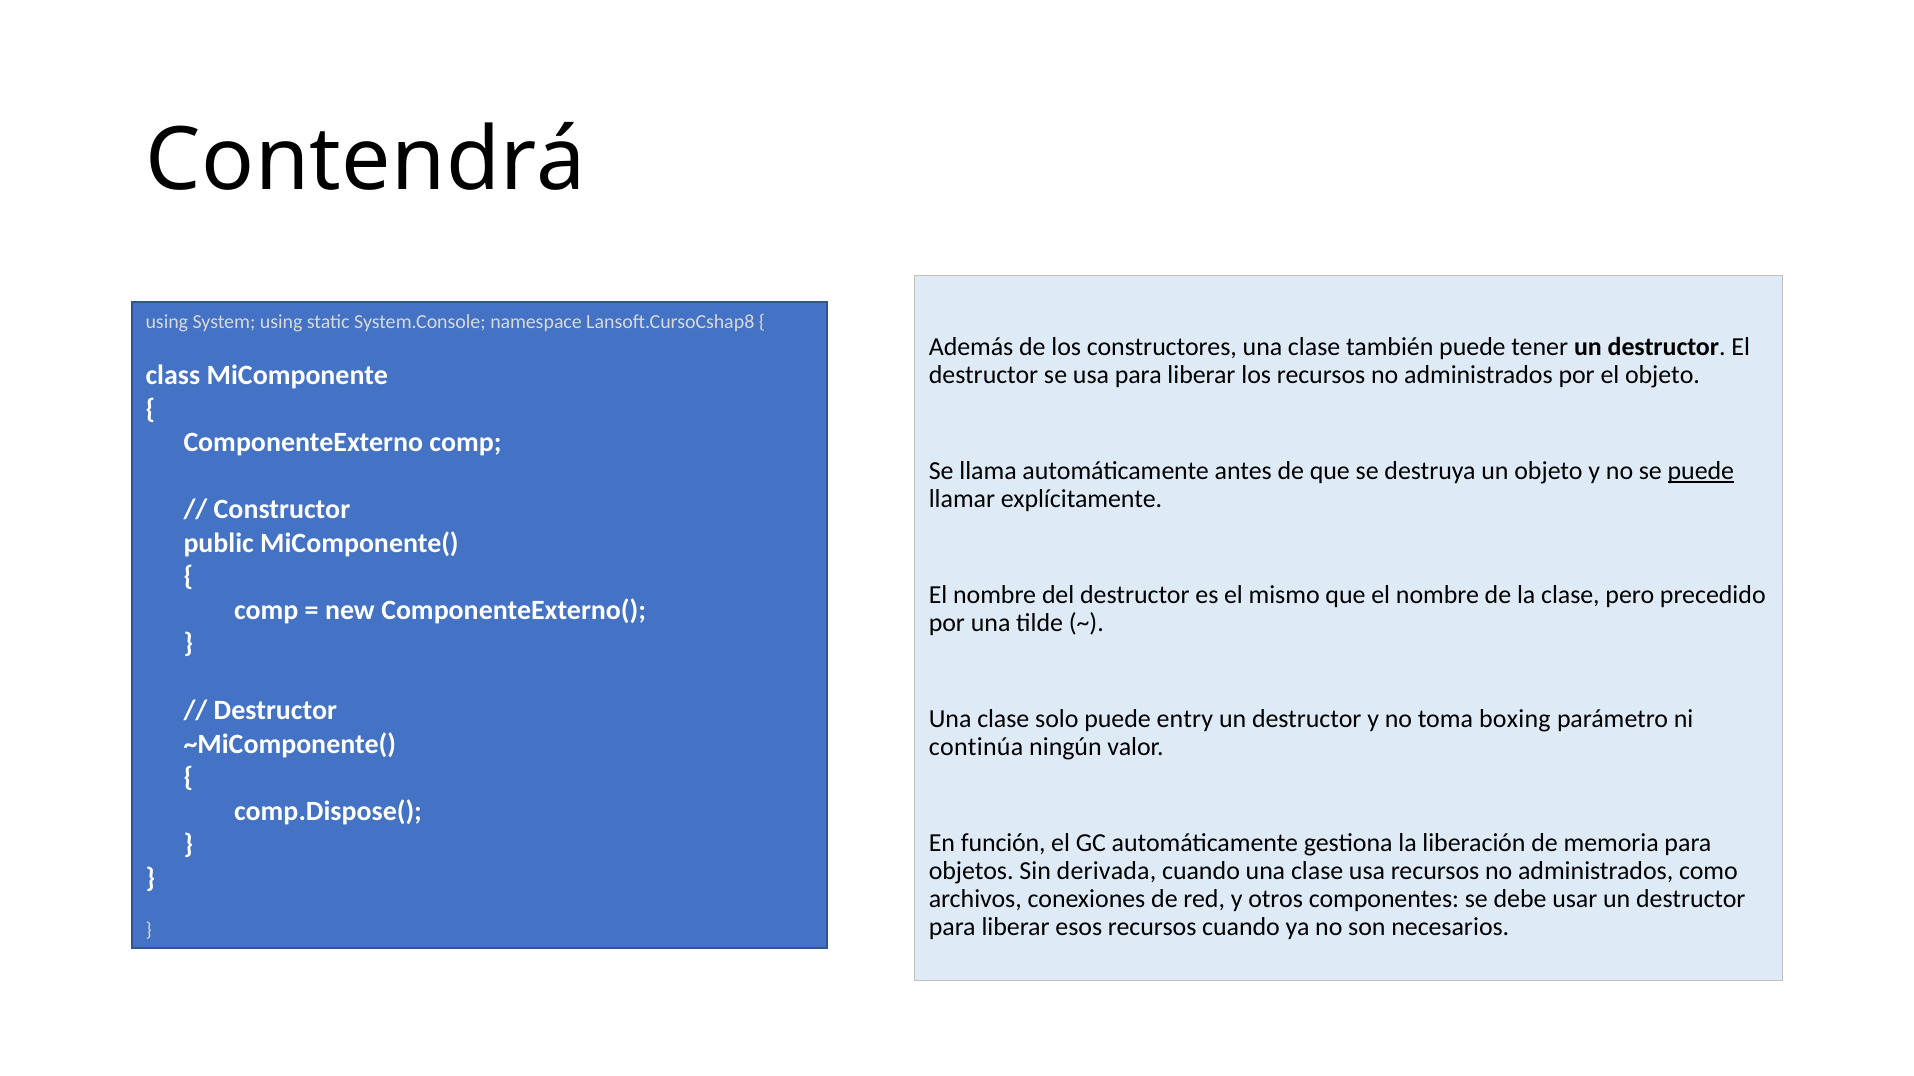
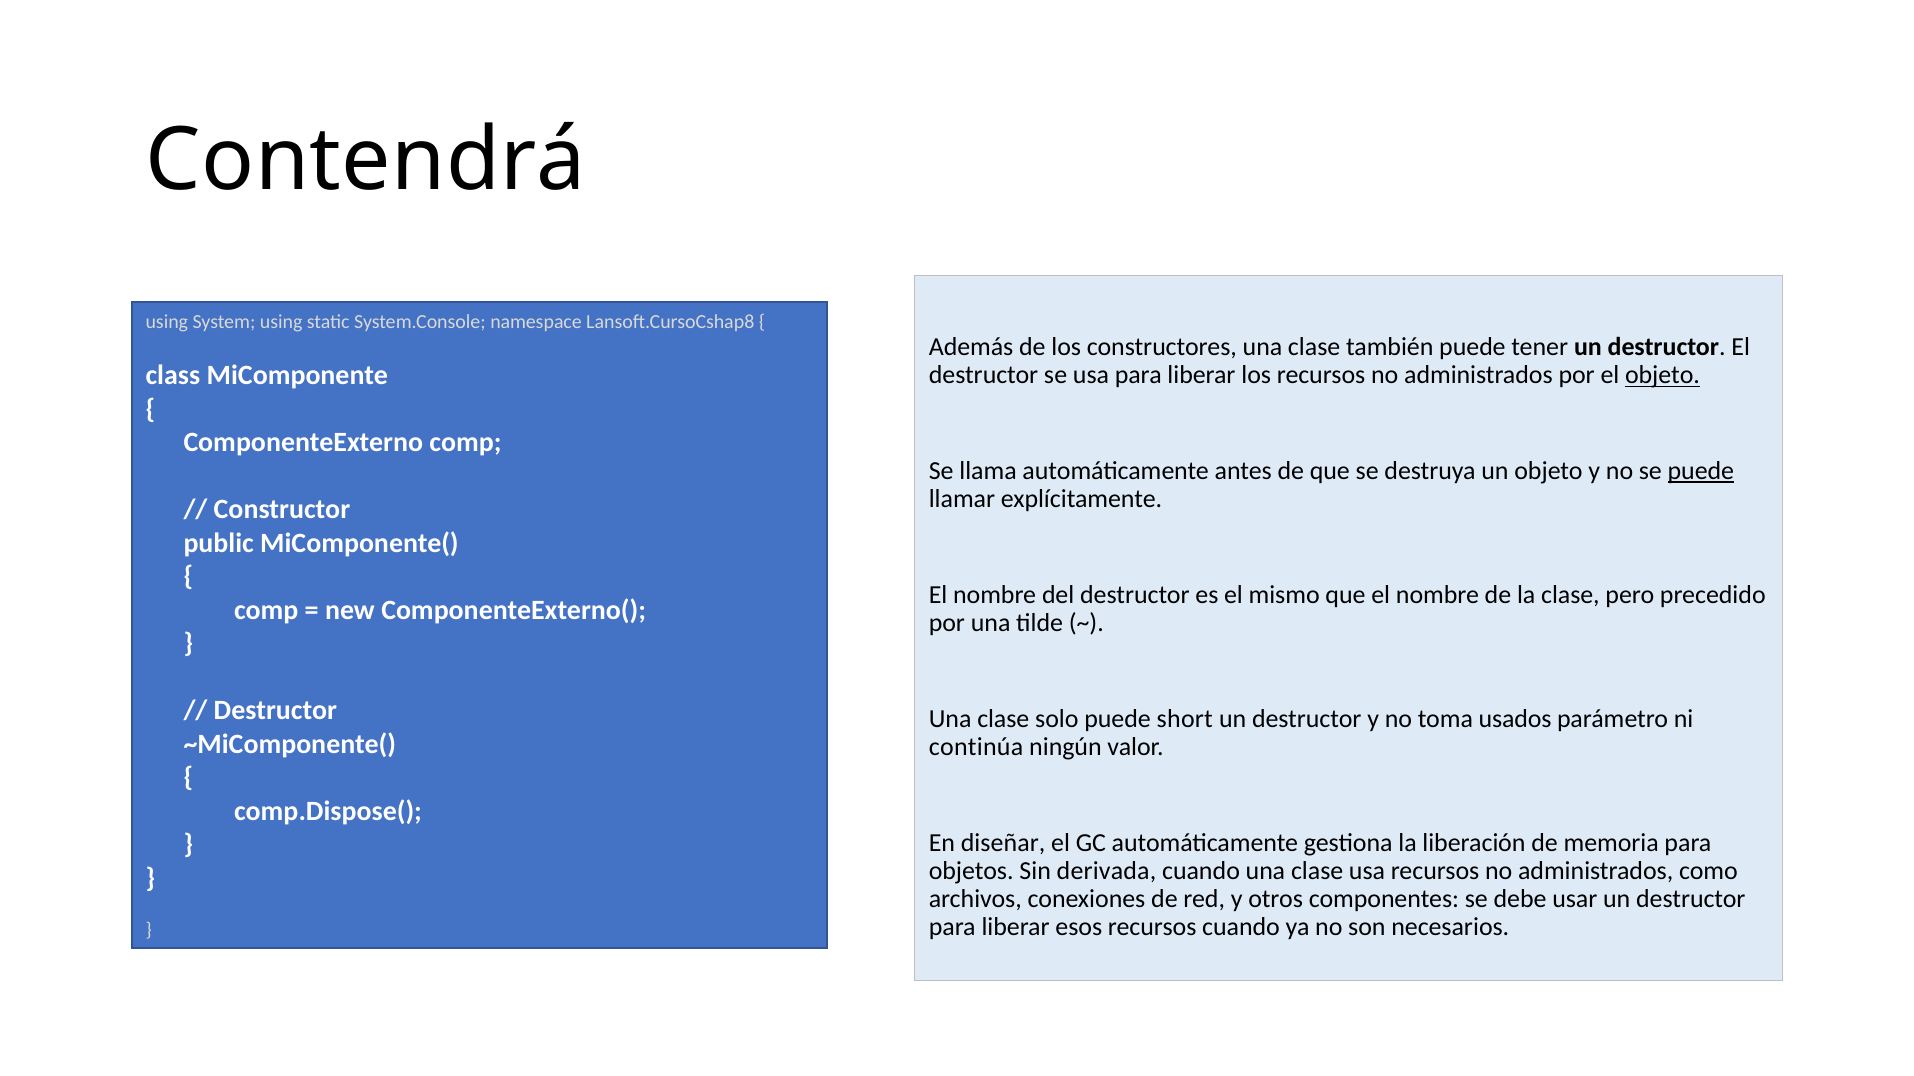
objeto underline: none -> present (1663, 375)
entry: entry -> short (1185, 719)
boxing: boxing -> usados (1515, 719)
función: función -> diseñar (1003, 843)
